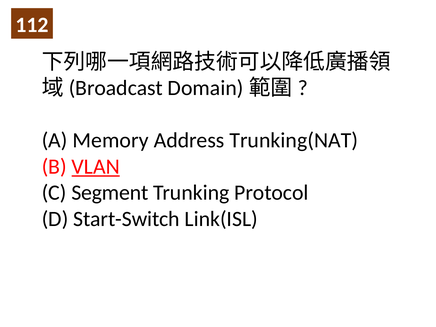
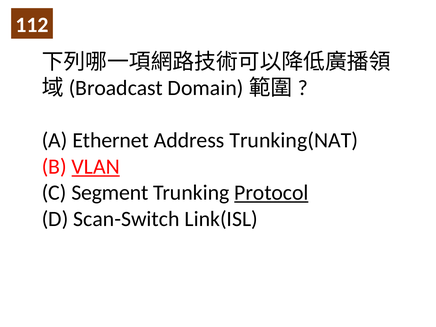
Memory: Memory -> Ethernet (111, 140)
Protocol underline: none -> present (271, 193)
Start-Switch: Start-Switch -> Scan-Switch (126, 219)
